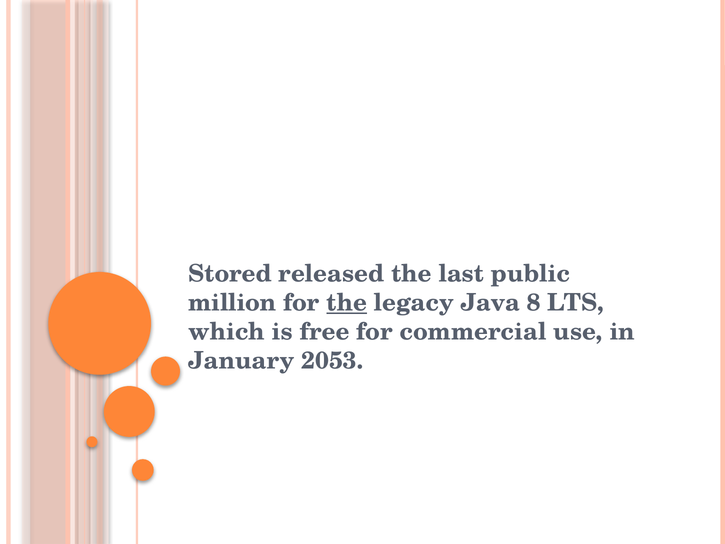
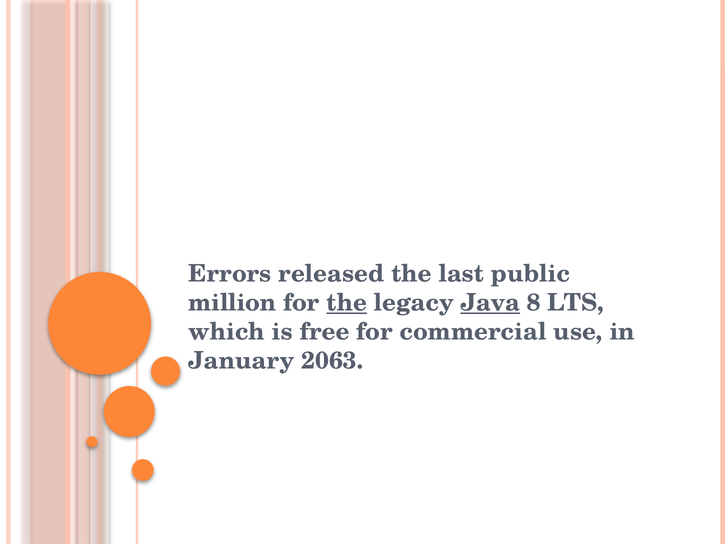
Stored: Stored -> Errors (230, 274)
Java underline: none -> present (490, 303)
2053: 2053 -> 2063 (332, 361)
